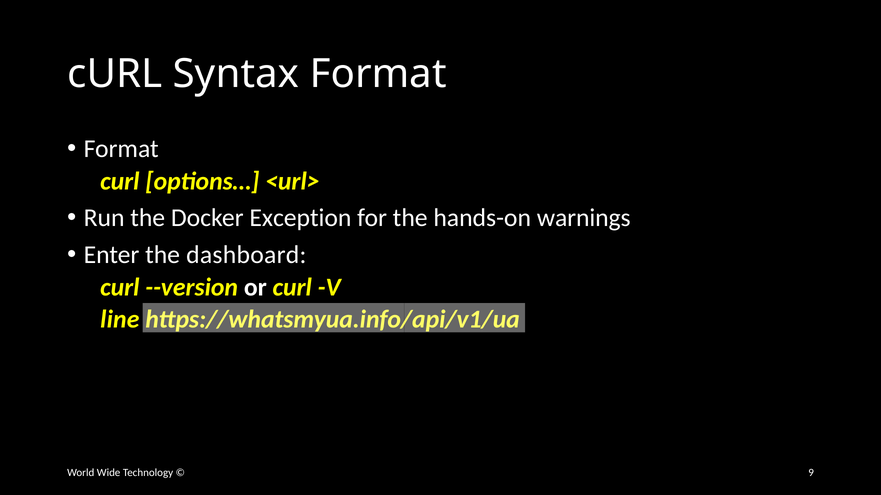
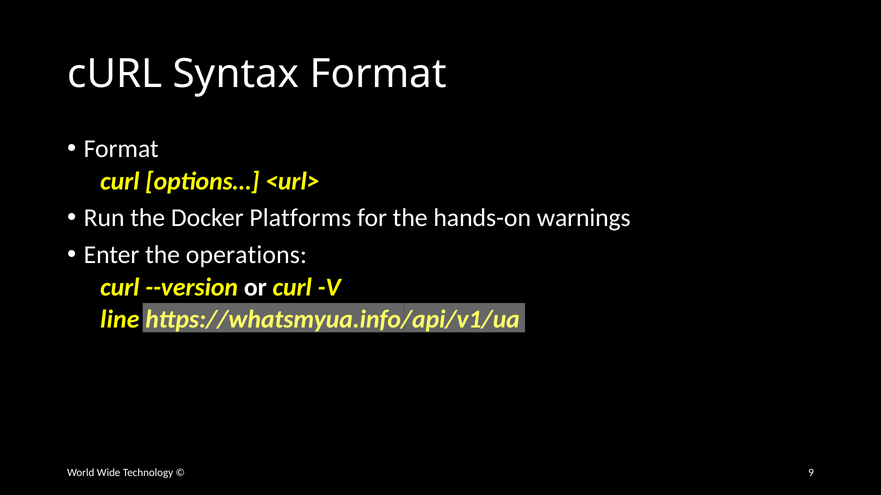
Exception: Exception -> Platforms (300, 218)
dashboard: dashboard -> operations (246, 255)
